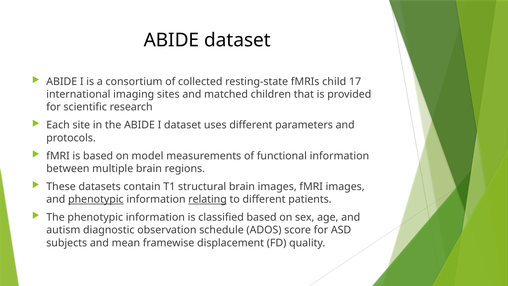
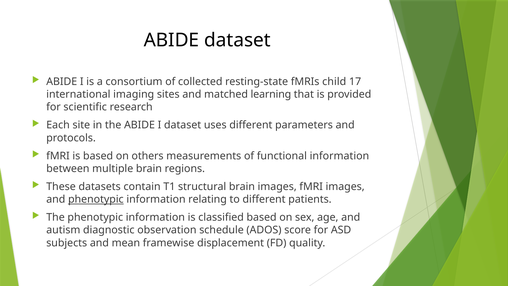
children: children -> learning (271, 94)
model: model -> others (148, 156)
relating underline: present -> none (208, 199)
